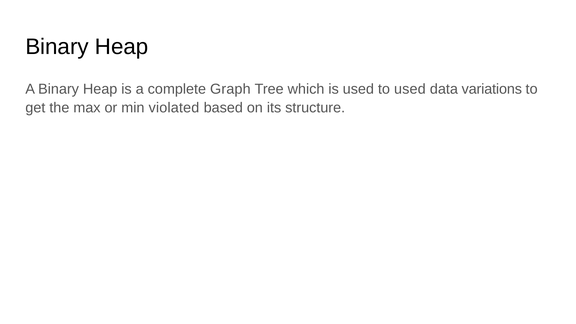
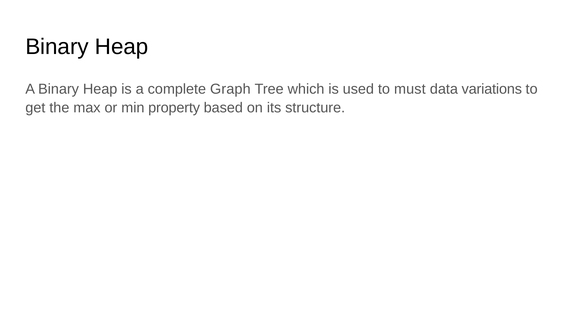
to used: used -> must (410, 89)
violated: violated -> property (174, 108)
